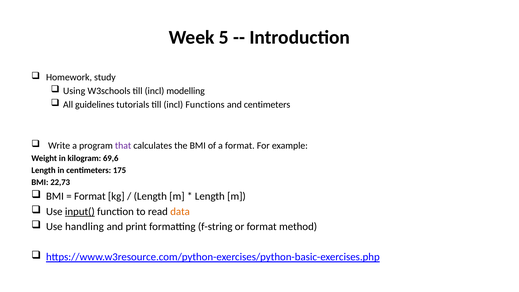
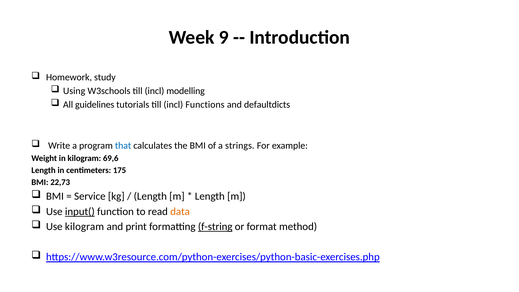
5: 5 -> 9 (224, 37)
and centimeters: centimeters -> defaultdicts (267, 105)
that colour: purple -> blue (123, 145)
a format: format -> strings (240, 145)
Format: Format -> Service (90, 196)
Use handling: handling -> kilogram (84, 227)
f-string underline: none -> present (215, 227)
